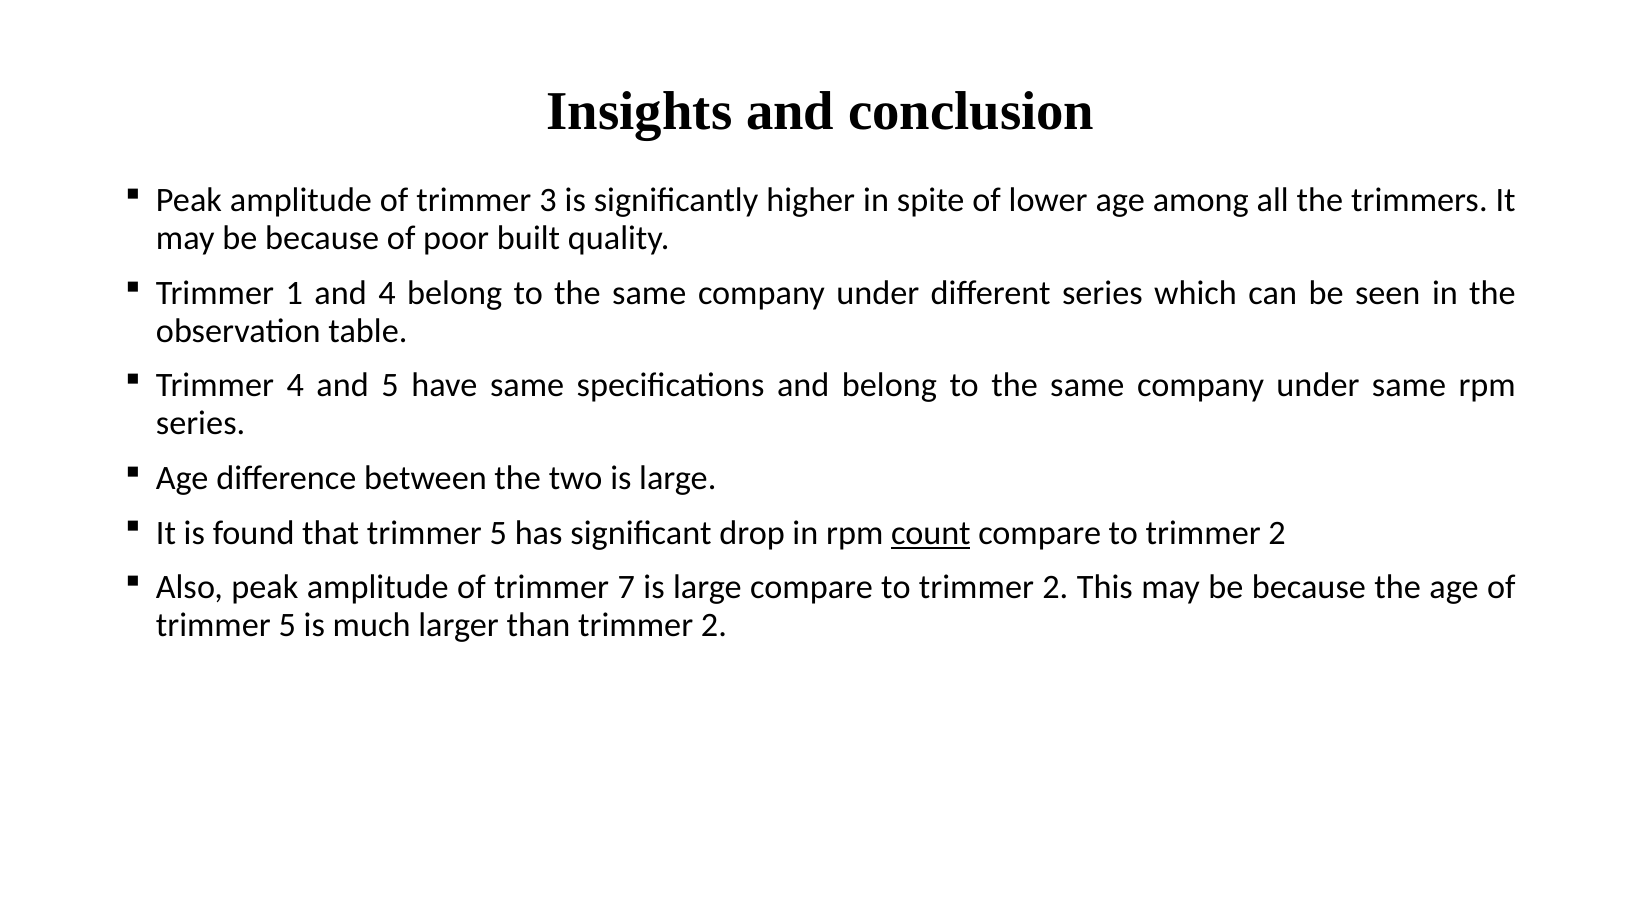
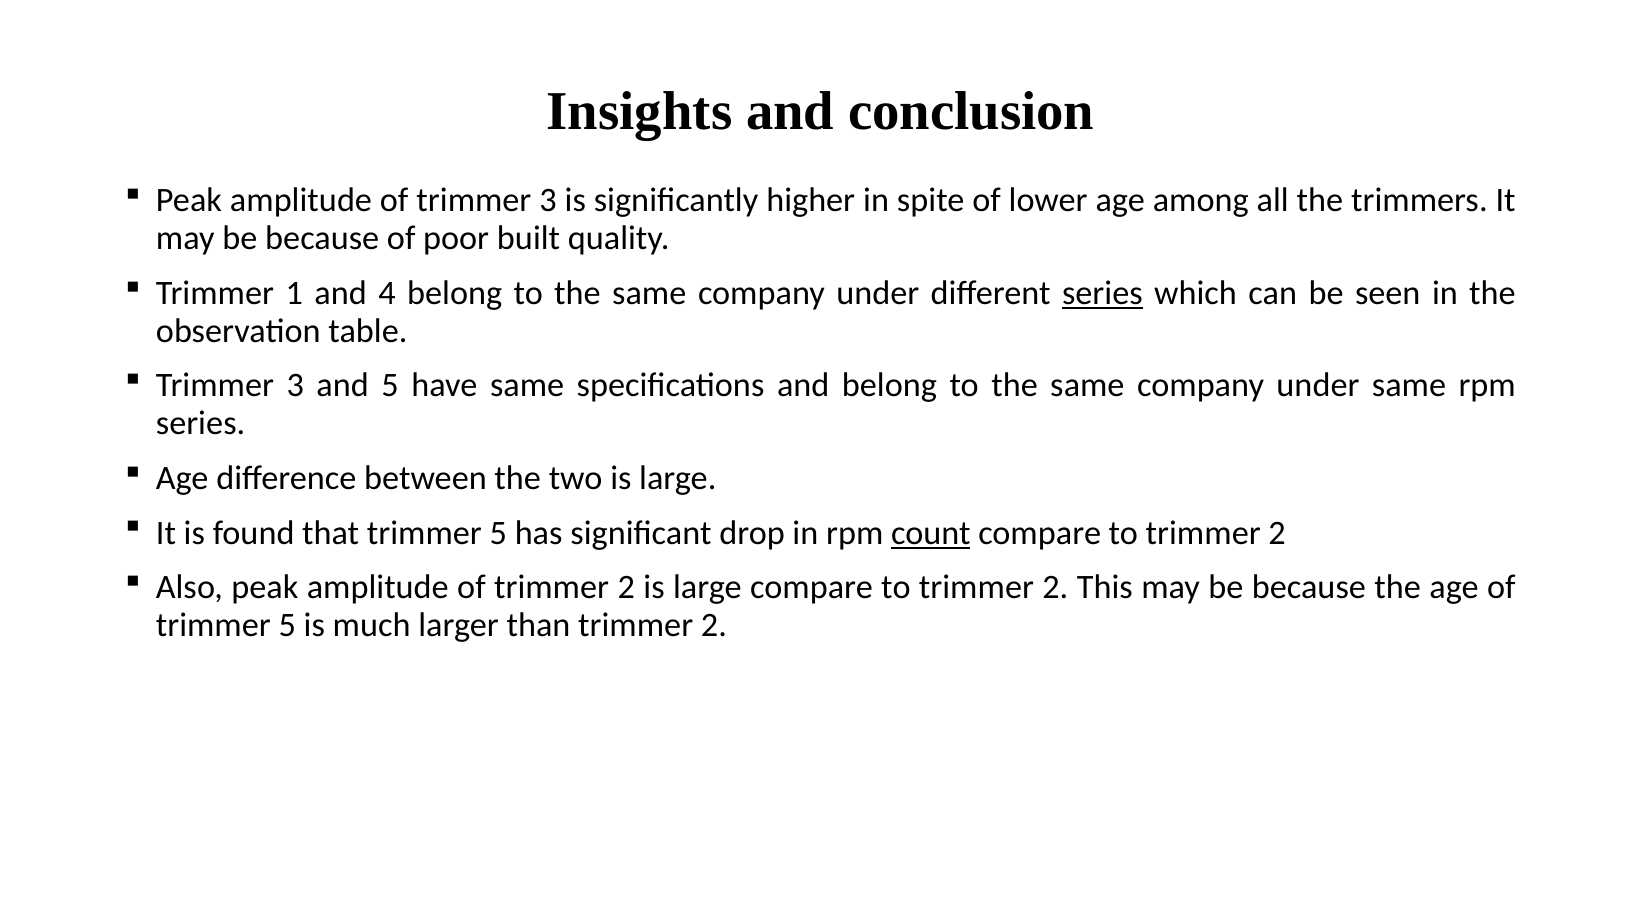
series underline: none -> present (1102, 293)
4: 4 -> 3 (295, 386)
of trimmer 7: 7 -> 2 (626, 588)
